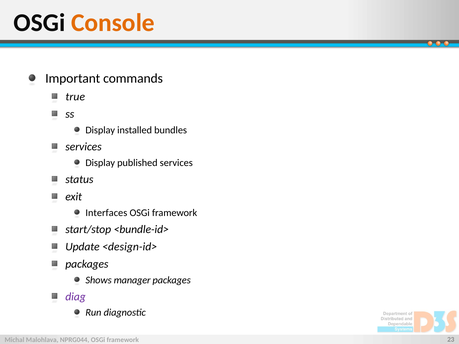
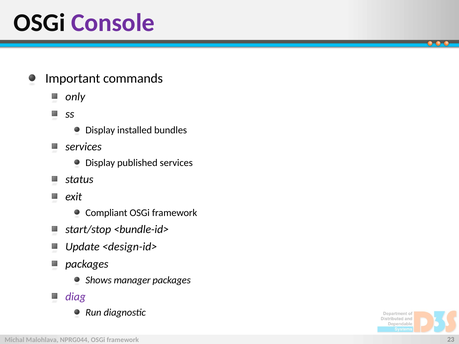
Console colour: orange -> purple (113, 23)
true: true -> only (75, 97)
Interfaces: Interfaces -> Compliant (106, 213)
